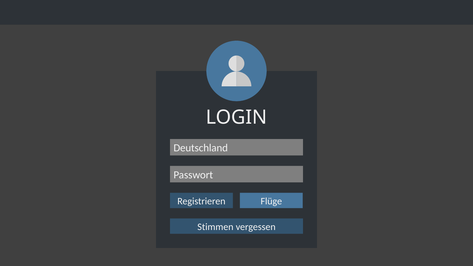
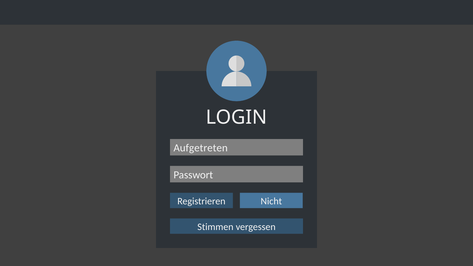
Deutschland: Deutschland -> Aufgetreten (201, 148)
Flüge: Flüge -> Nicht (271, 201)
